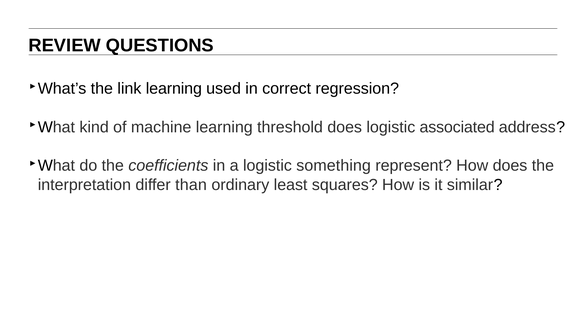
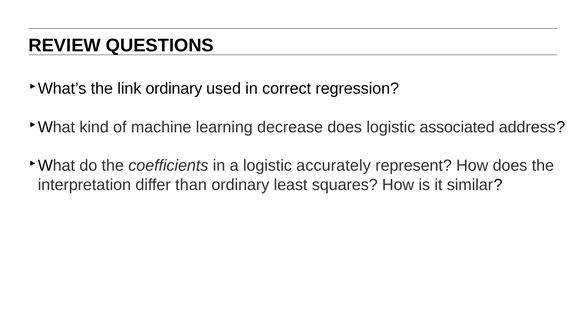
link learning: learning -> ordinary (174, 89)
threshold: threshold -> decrease (290, 127)
something: something -> accurately (334, 166)
